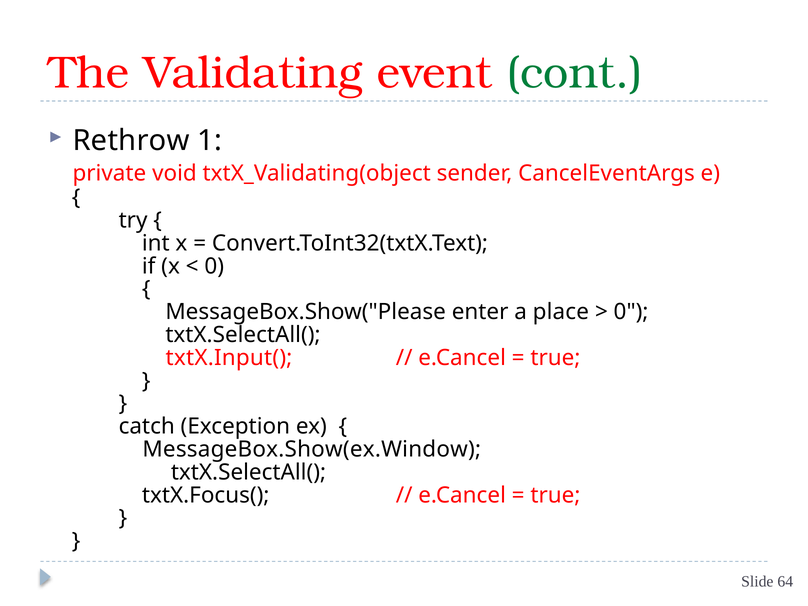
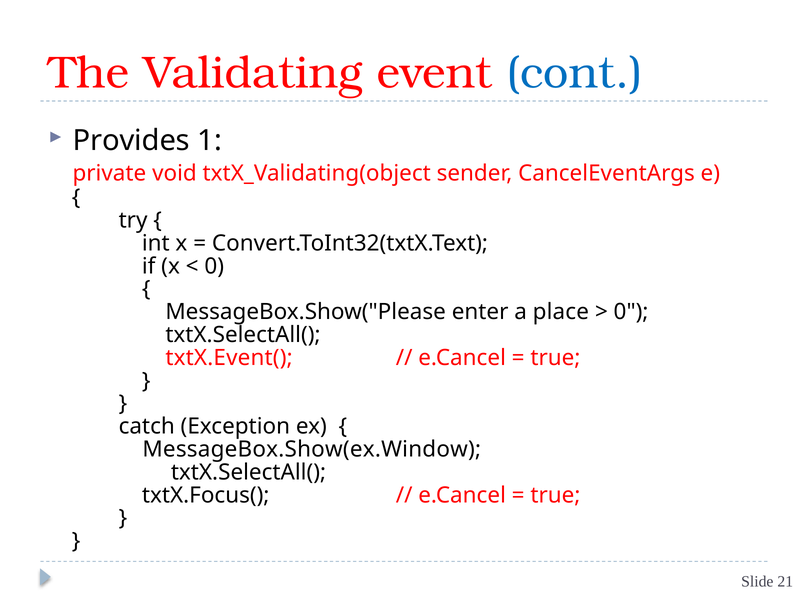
cont colour: green -> blue (575, 73)
Rethrow: Rethrow -> Provides (131, 141)
txtX.Input(: txtX.Input( -> txtX.Event( (229, 358)
64: 64 -> 21 (785, 582)
